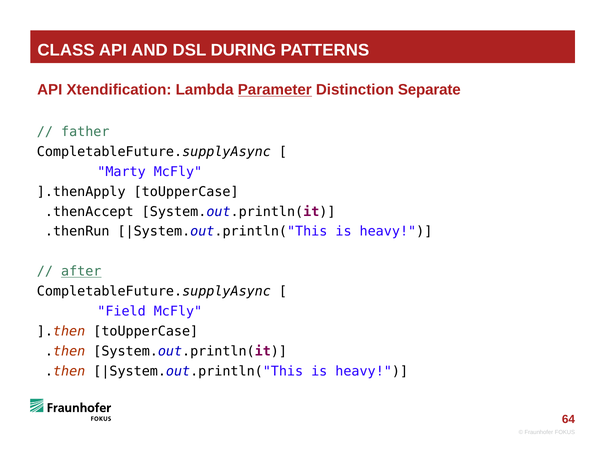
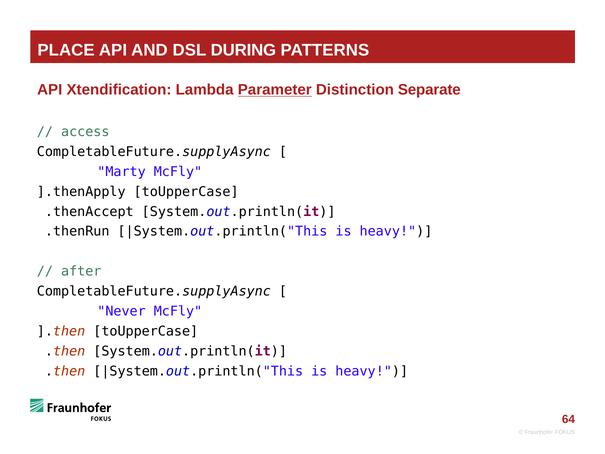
CLASS: CLASS -> PLACE (66, 50)
father: father -> access (85, 132)
after underline: present -> none (81, 271)
Field: Field -> Never (122, 311)
